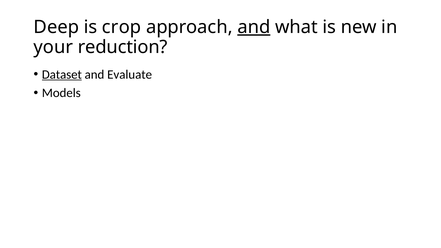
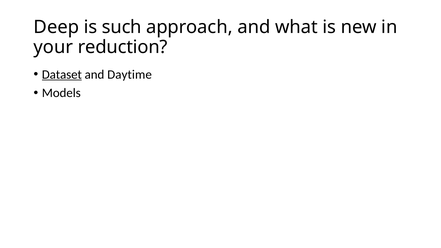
crop: crop -> such (122, 27)
and underline: present -> none (254, 27)
Evaluate: Evaluate -> Daytime (130, 75)
